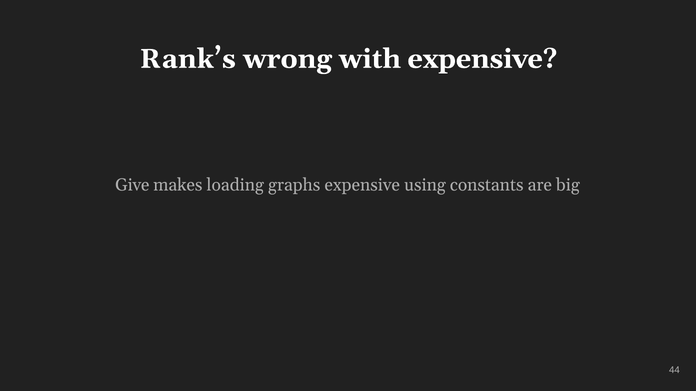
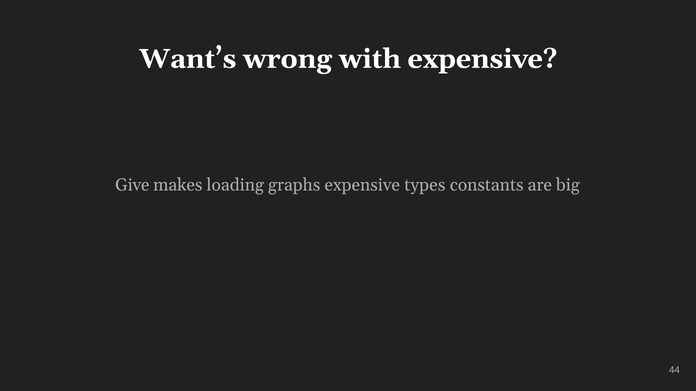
Rank’s: Rank’s -> Want’s (188, 59)
using: using -> types (425, 185)
